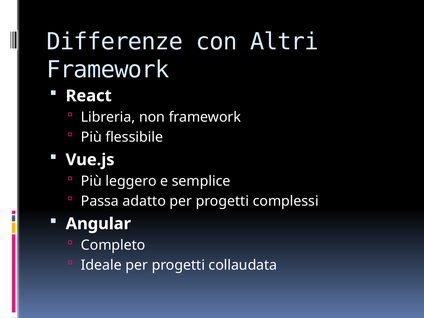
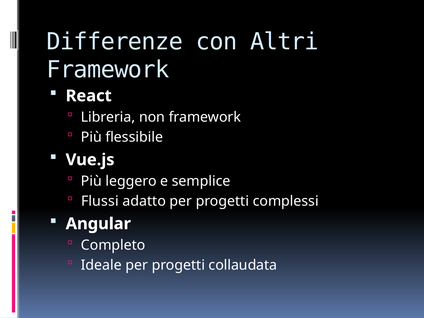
Passa: Passa -> Flussi (100, 201)
